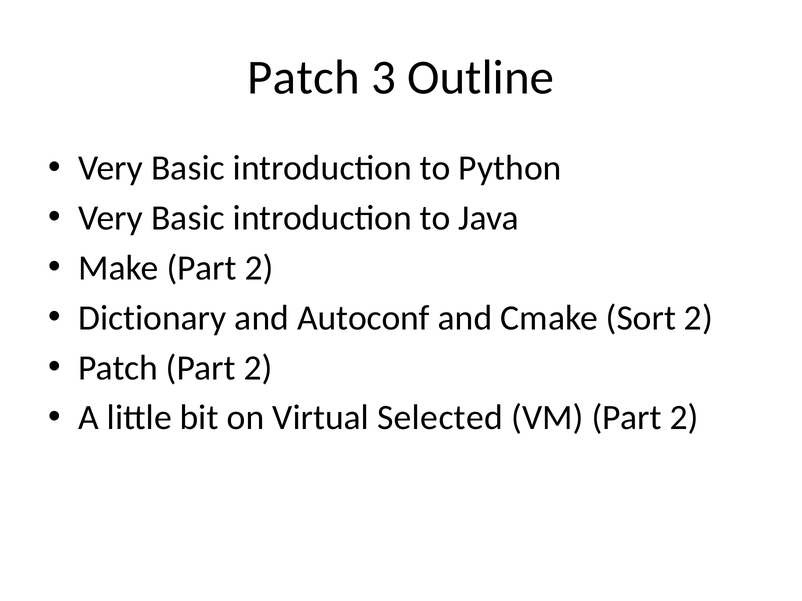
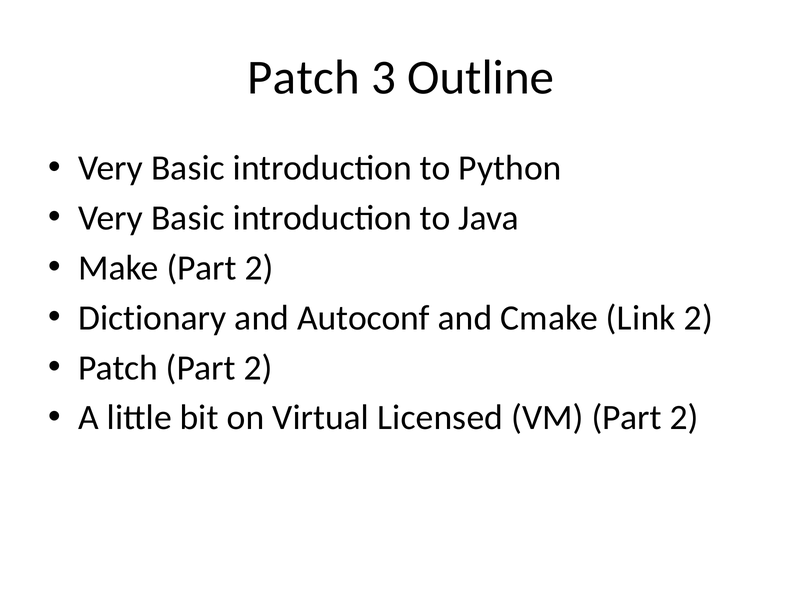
Sort: Sort -> Link (641, 318)
Selected: Selected -> Licensed (440, 418)
